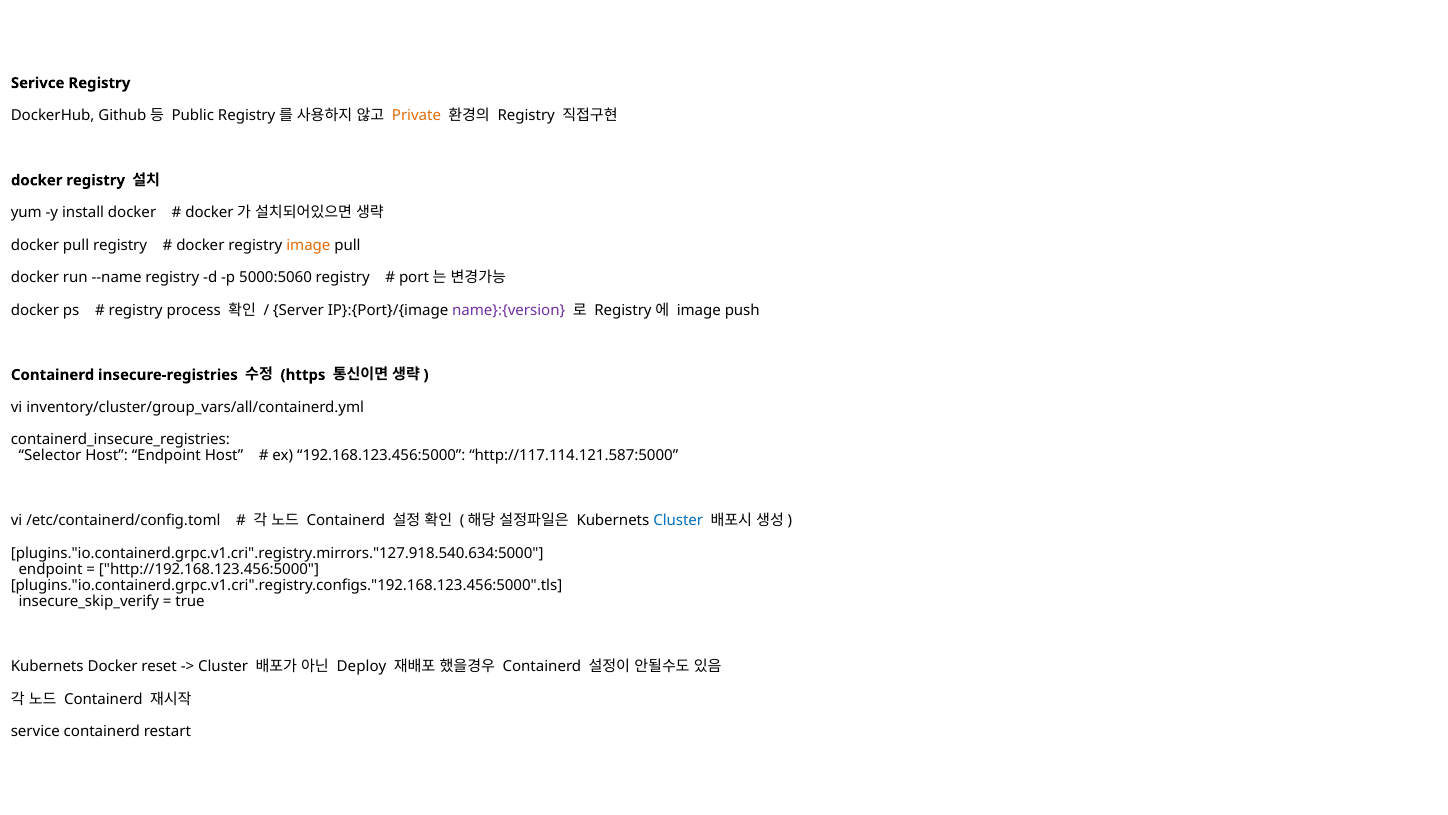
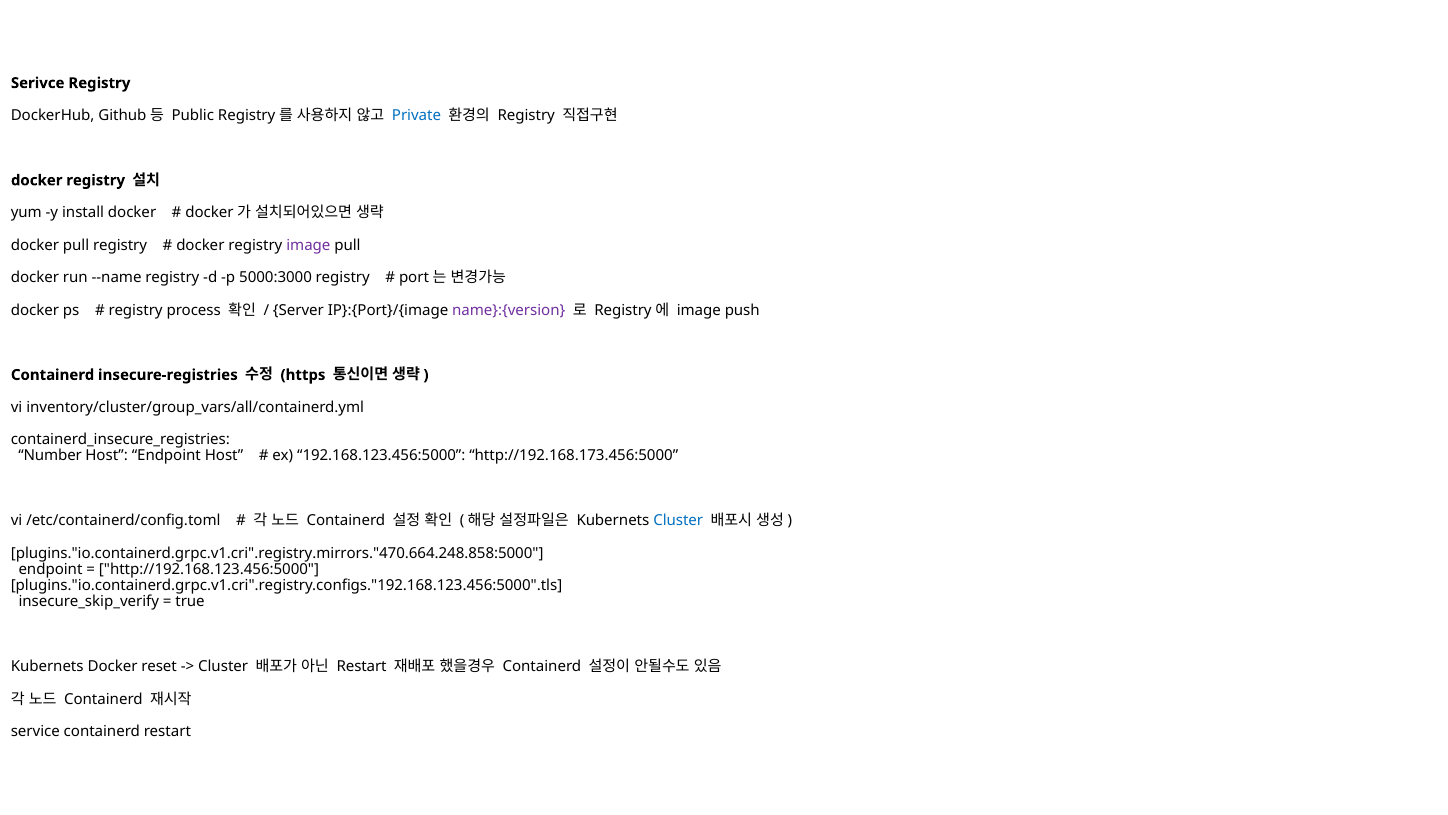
Private colour: orange -> blue (416, 115)
image colour: orange -> purple (308, 245)
5000:5060: 5000:5060 -> 5000:3000 (276, 277)
Selector: Selector -> Number (50, 456)
http://117.114.121.587:5000: http://117.114.121.587:5000 -> http://192.168.173.456:5000 (574, 456)
plugins."io.containerd.grpc.v1.cri".registry.mirrors."127.918.540.634:5000: plugins."io.containerd.grpc.v1.cri".registry.mirrors."127.918.540.634:5000 -> plugins."io.containerd.grpc.v1.cri".registry.mirrors."470.664.248.858:5000 (277, 553)
Deploy: Deploy -> Restart (362, 666)
